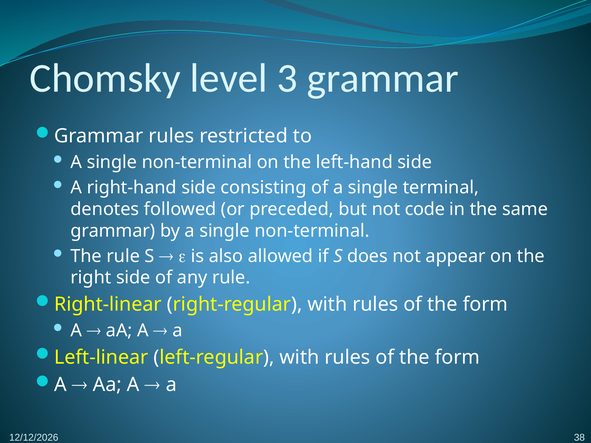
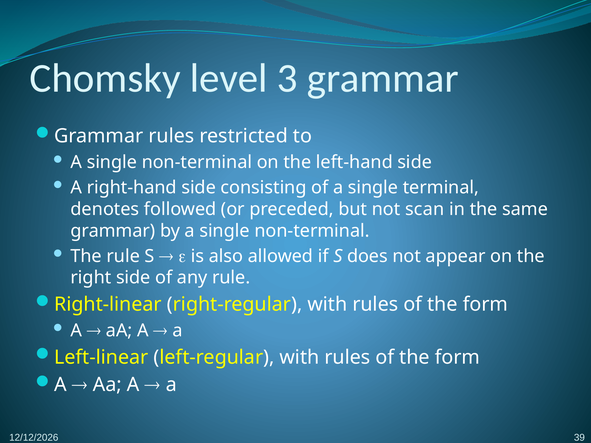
code: code -> scan (425, 209)
38: 38 -> 39 (579, 438)
